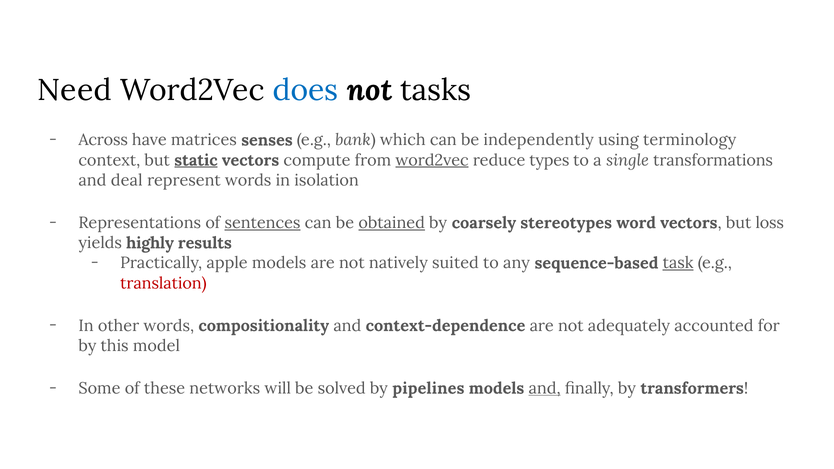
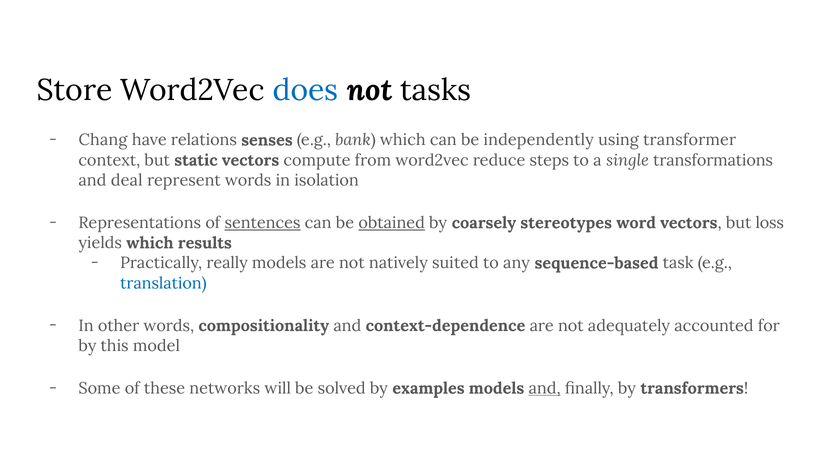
Need: Need -> Store (75, 90)
Across: Across -> Chang (103, 140)
matrices: matrices -> relations (204, 140)
terminology: terminology -> transformer (690, 140)
static underline: present -> none (196, 160)
word2vec underline: present -> none (432, 160)
types: types -> steps (549, 160)
yields highly: highly -> which (150, 243)
apple: apple -> really (227, 263)
task underline: present -> none (678, 263)
translation colour: red -> blue (163, 283)
pipelines: pipelines -> examples (428, 388)
